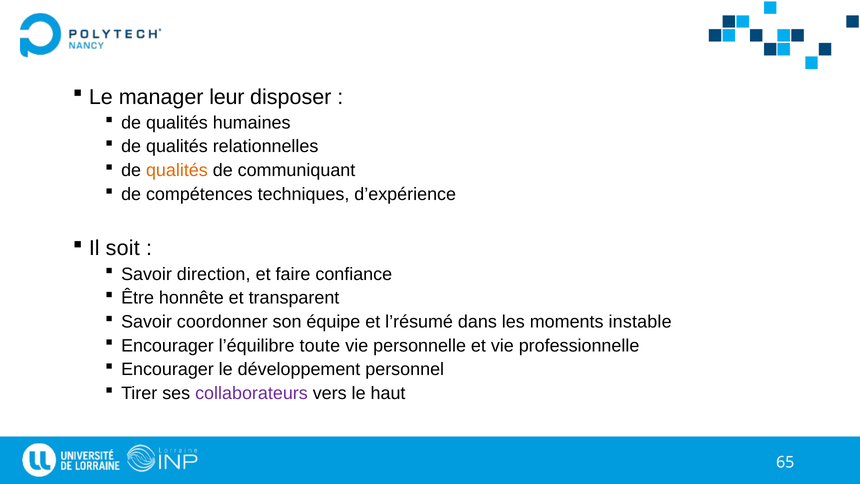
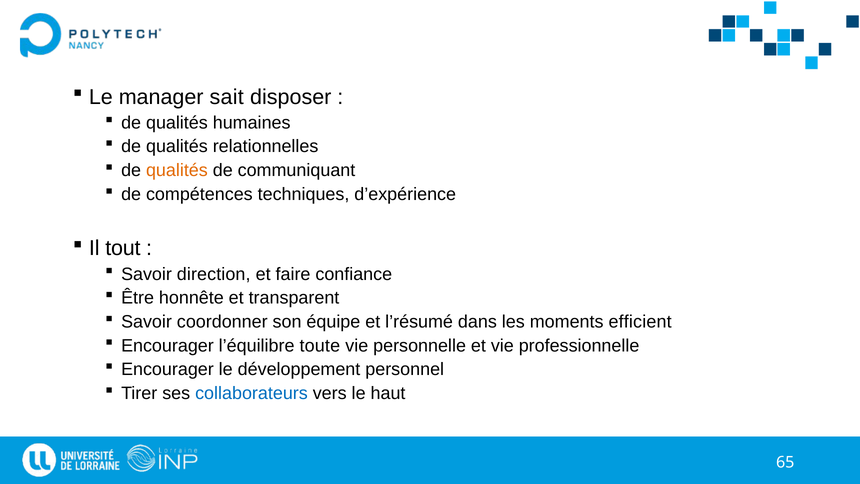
leur: leur -> sait (227, 97)
soit: soit -> tout (123, 248)
instable: instable -> efficient (640, 322)
collaborateurs colour: purple -> blue (251, 393)
